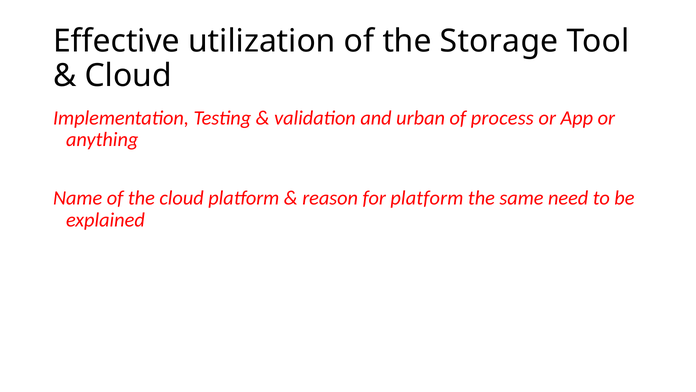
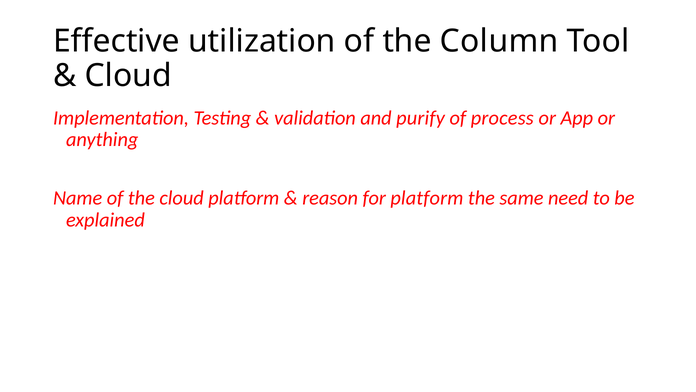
Storage: Storage -> Column (499, 41)
urban: urban -> purify (421, 118)
